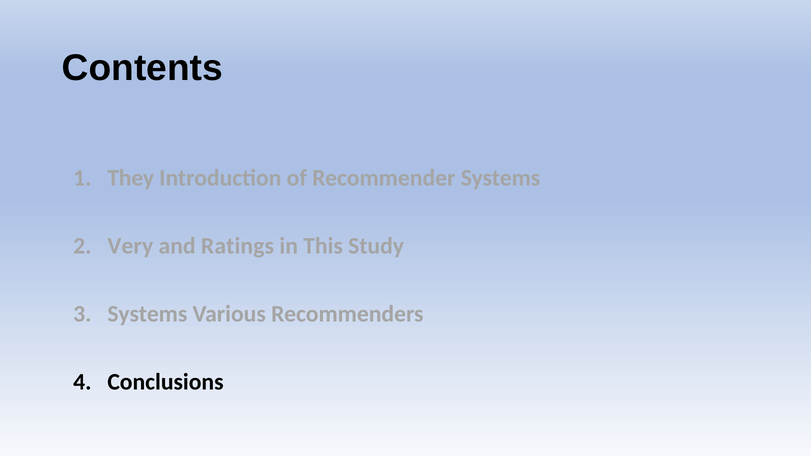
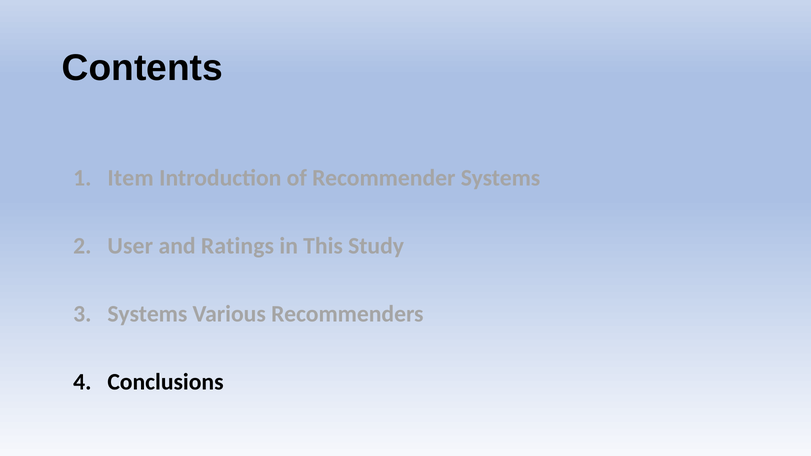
They: They -> Item (131, 178)
Very: Very -> User (130, 246)
